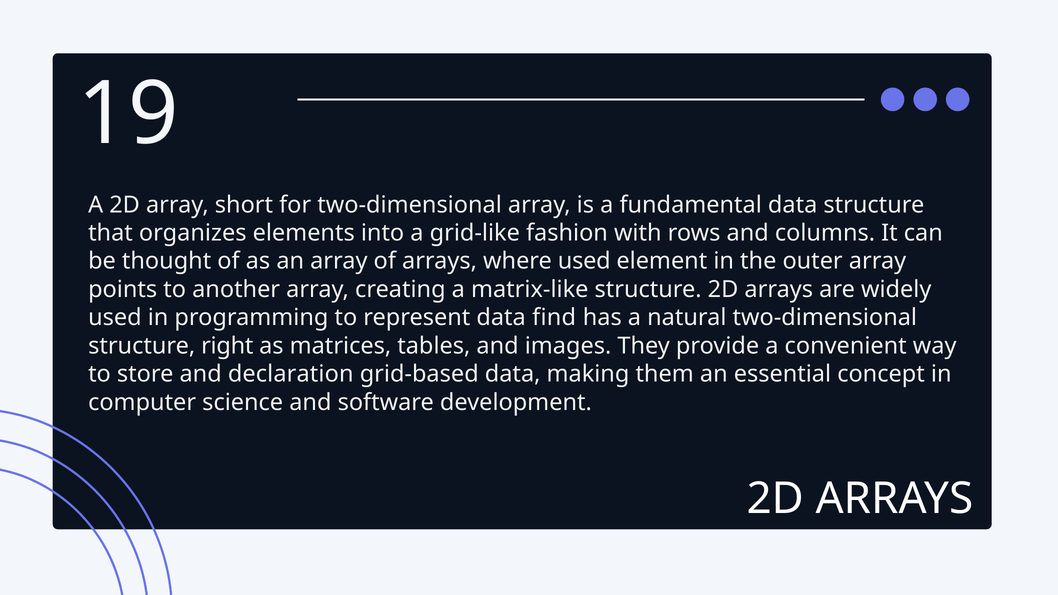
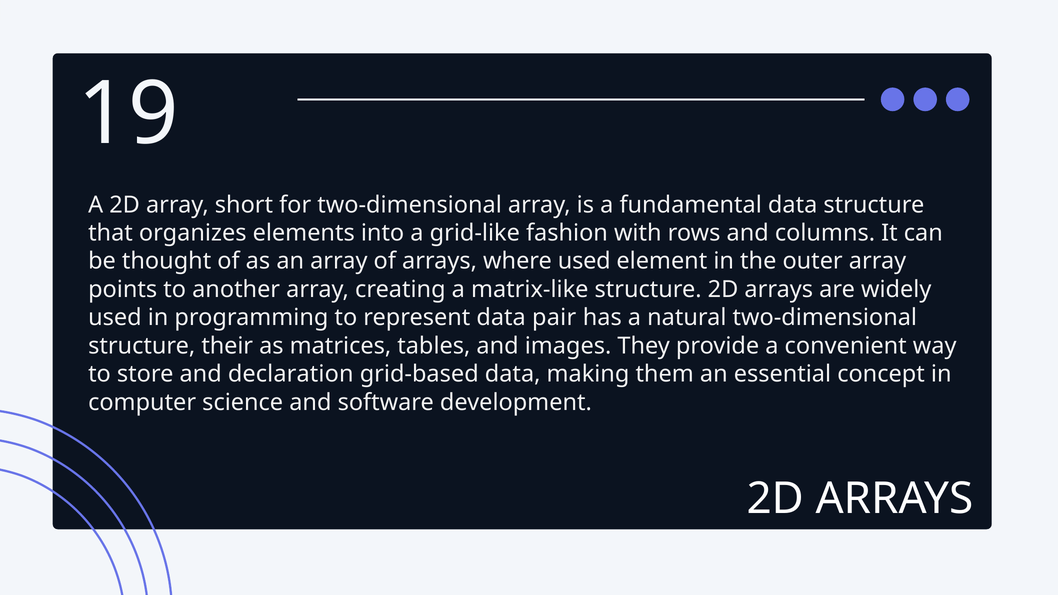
find: find -> pair (554, 318)
right: right -> their (227, 346)
